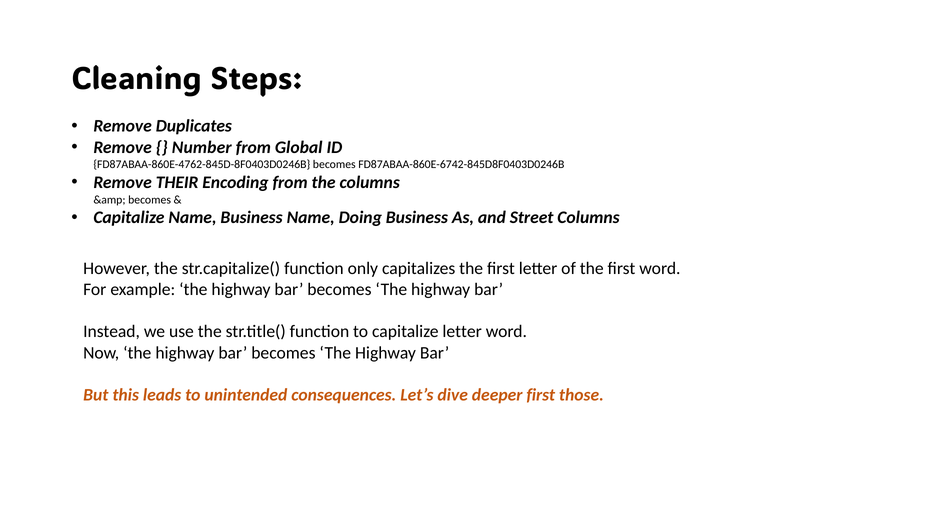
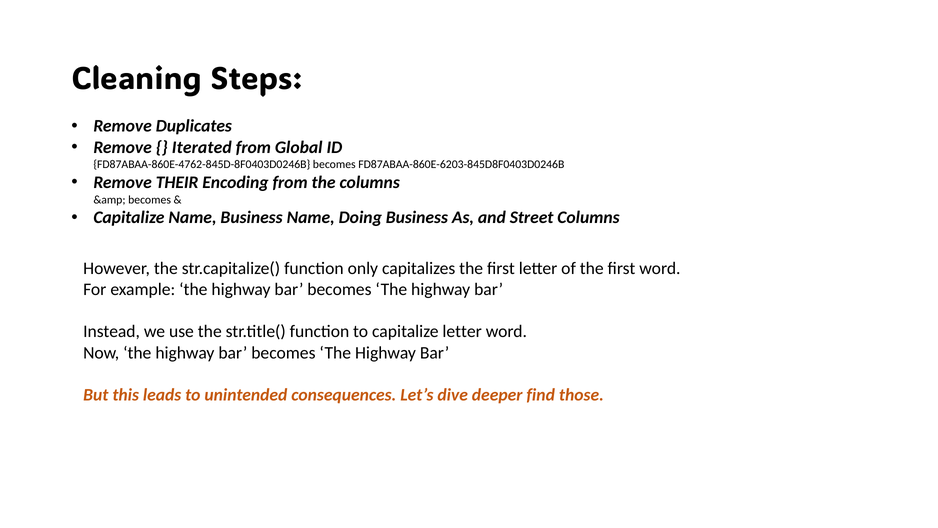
Number: Number -> Iterated (202, 147)
FD87ABAA-860E-6742-845D8F0403D0246B: FD87ABAA-860E-6742-845D8F0403D0246B -> FD87ABAA-860E-6203-845D8F0403D0246B (461, 164)
deeper first: first -> find (541, 395)
